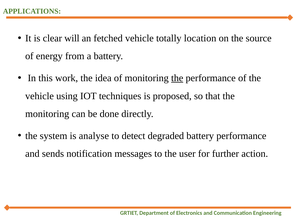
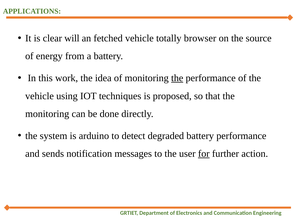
location: location -> browser (200, 38)
analyse: analyse -> arduino (94, 136)
for underline: none -> present (204, 153)
